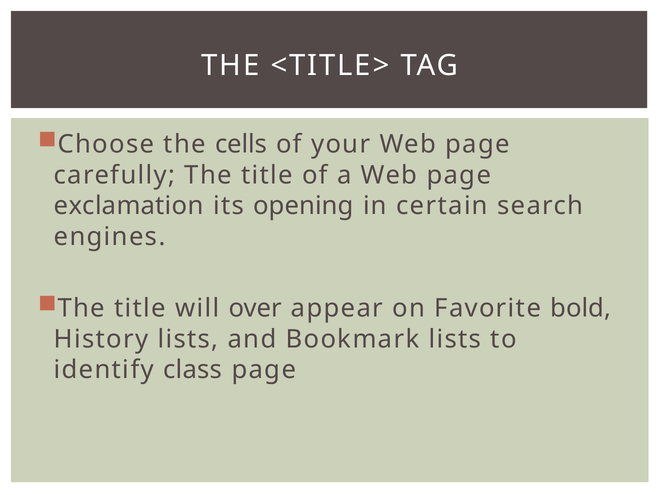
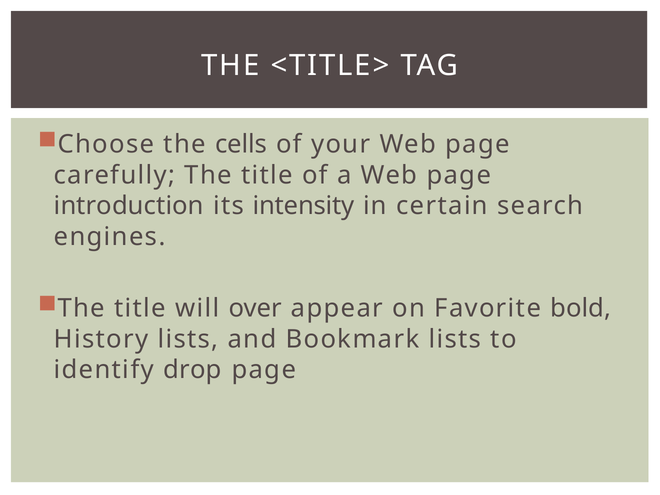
exclamation: exclamation -> introduction (129, 206)
opening: opening -> intensity (304, 206)
class: class -> drop (193, 370)
